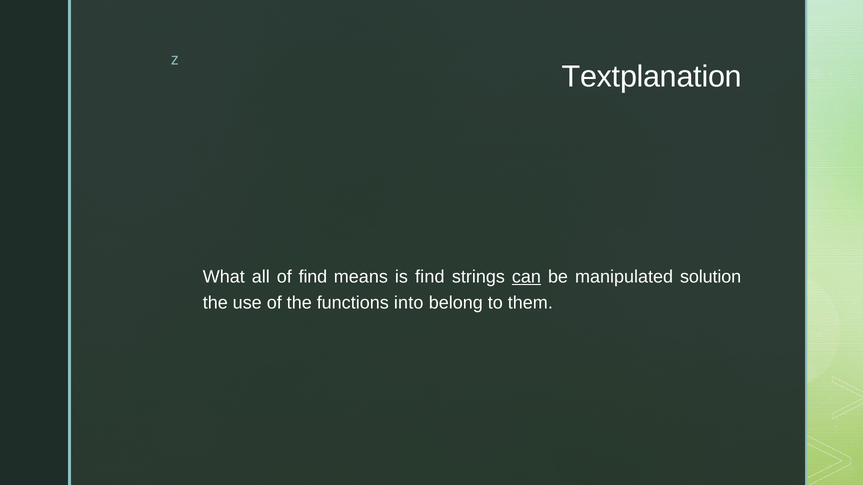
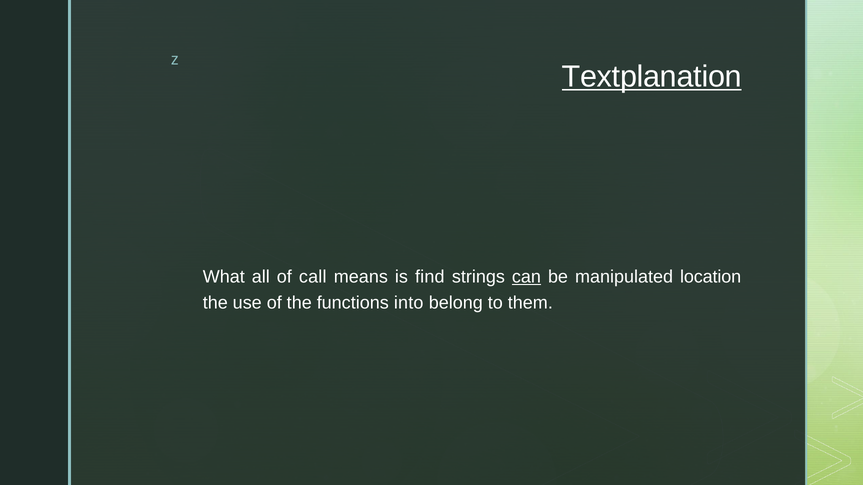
Textplanation underline: none -> present (652, 77)
of find: find -> call (313, 277)
solution: solution -> location (711, 277)
